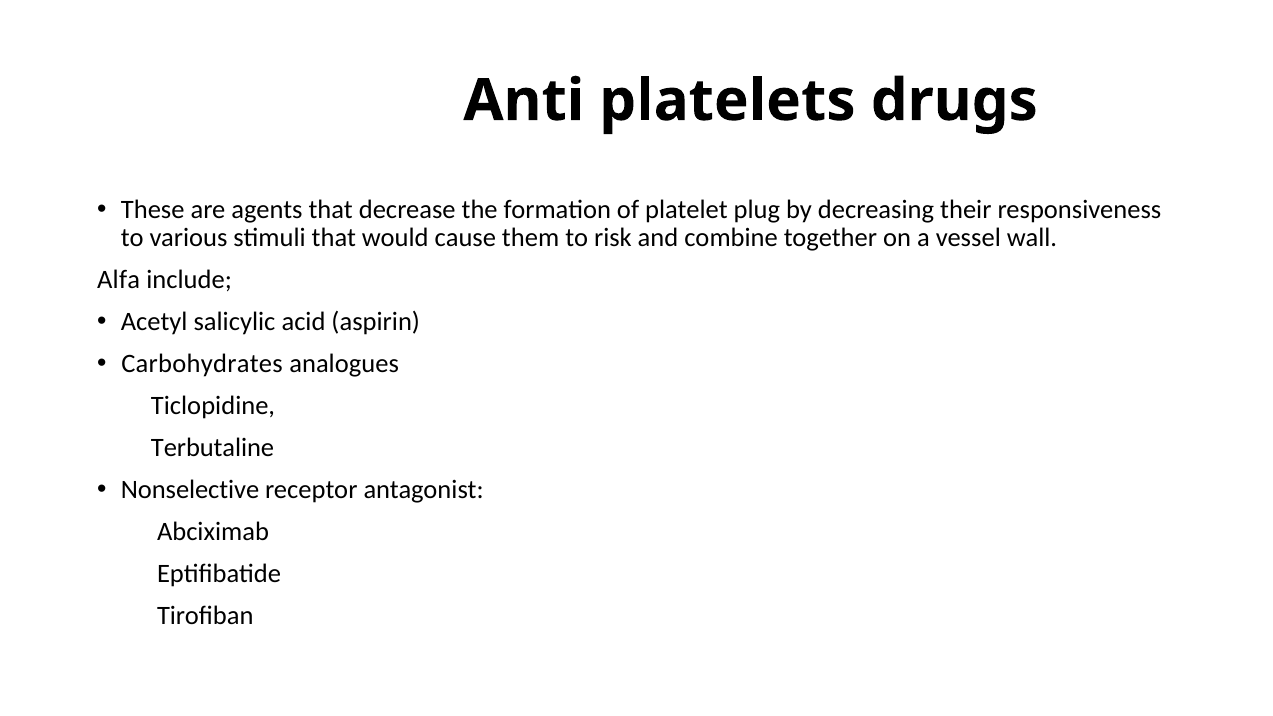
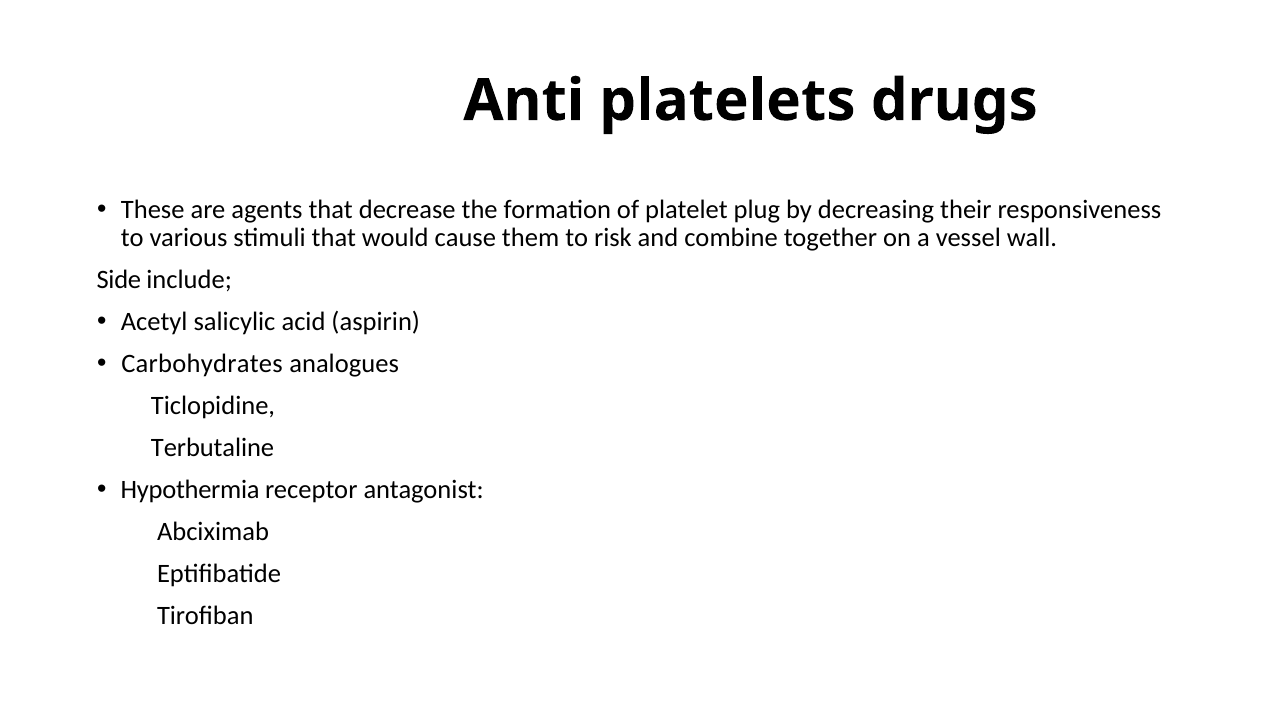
Alfa: Alfa -> Side (119, 280)
Nonselective: Nonselective -> Hypothermia (190, 490)
